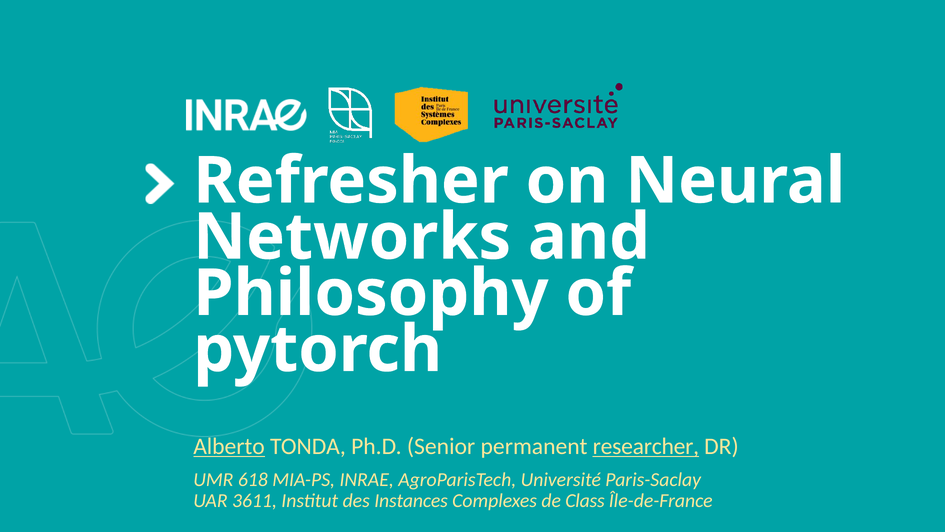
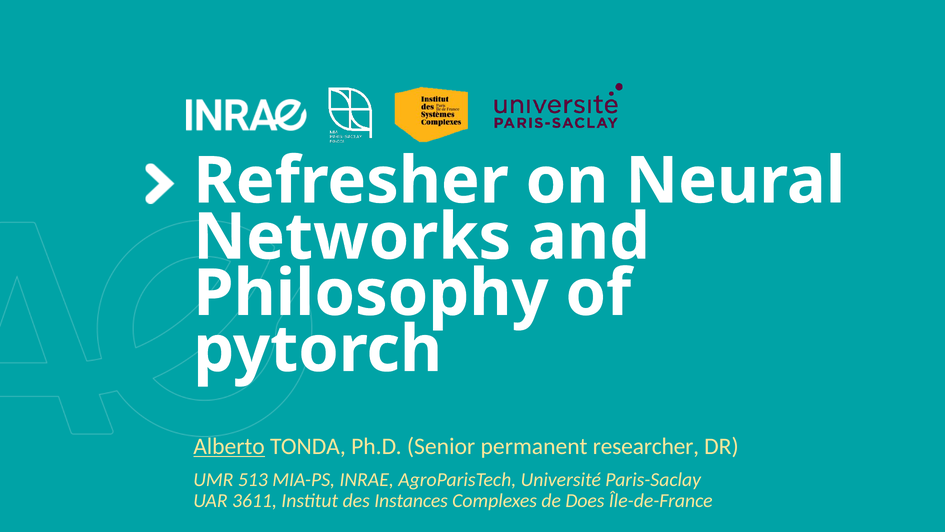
researcher underline: present -> none (646, 446)
618: 618 -> 513 (253, 479)
Class: Class -> Does (585, 500)
